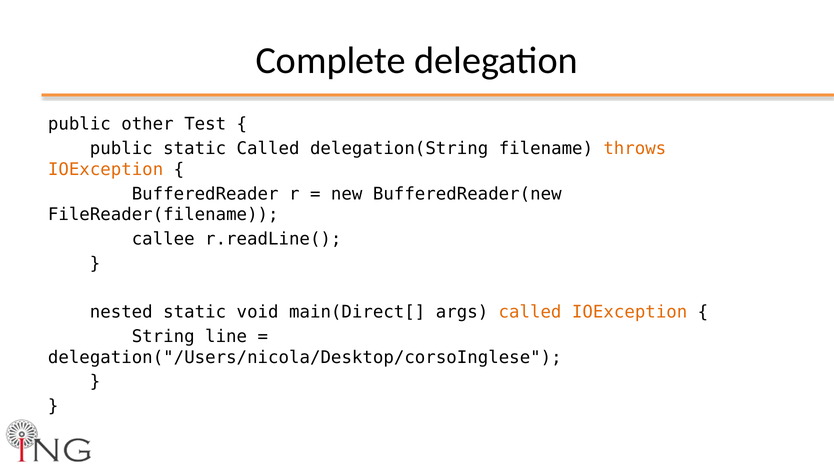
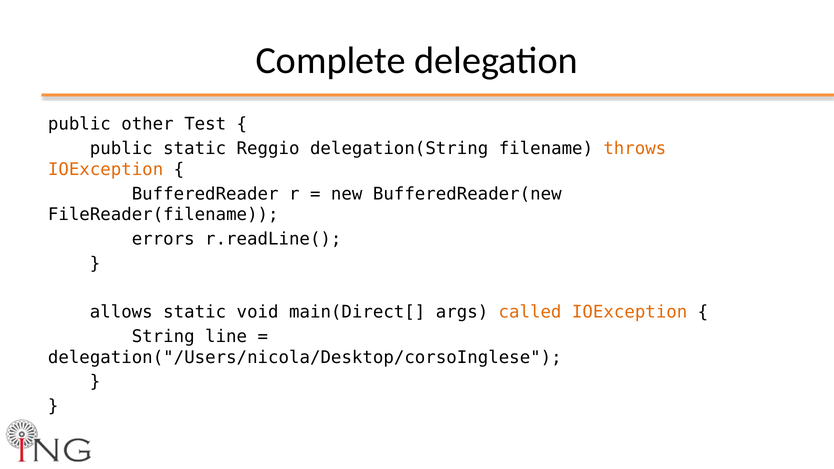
static Called: Called -> Reggio (268, 149)
callee: callee -> errors (163, 239)
nested: nested -> allows (121, 312)
